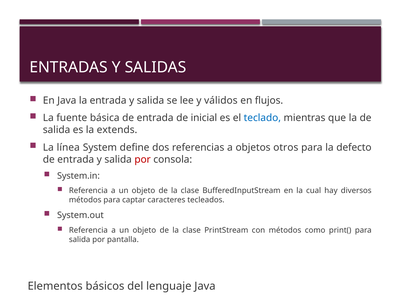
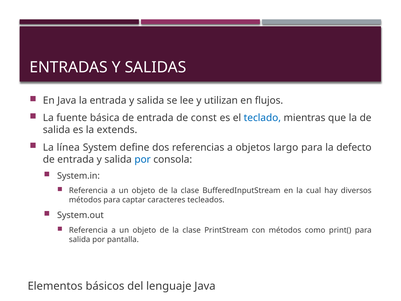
válidos: válidos -> utilizan (221, 100)
inicial: inicial -> const (204, 118)
otros: otros -> largo (286, 147)
por colour: red -> blue (143, 159)
